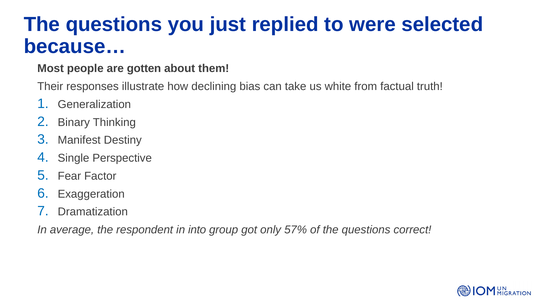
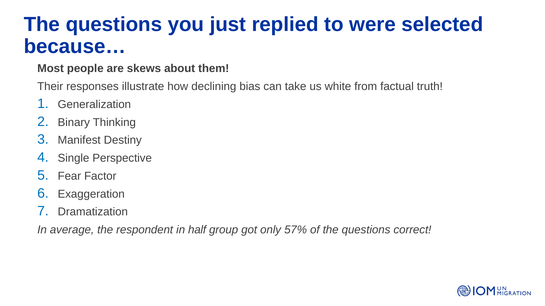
gotten: gotten -> skews (144, 69)
into: into -> half (197, 230)
